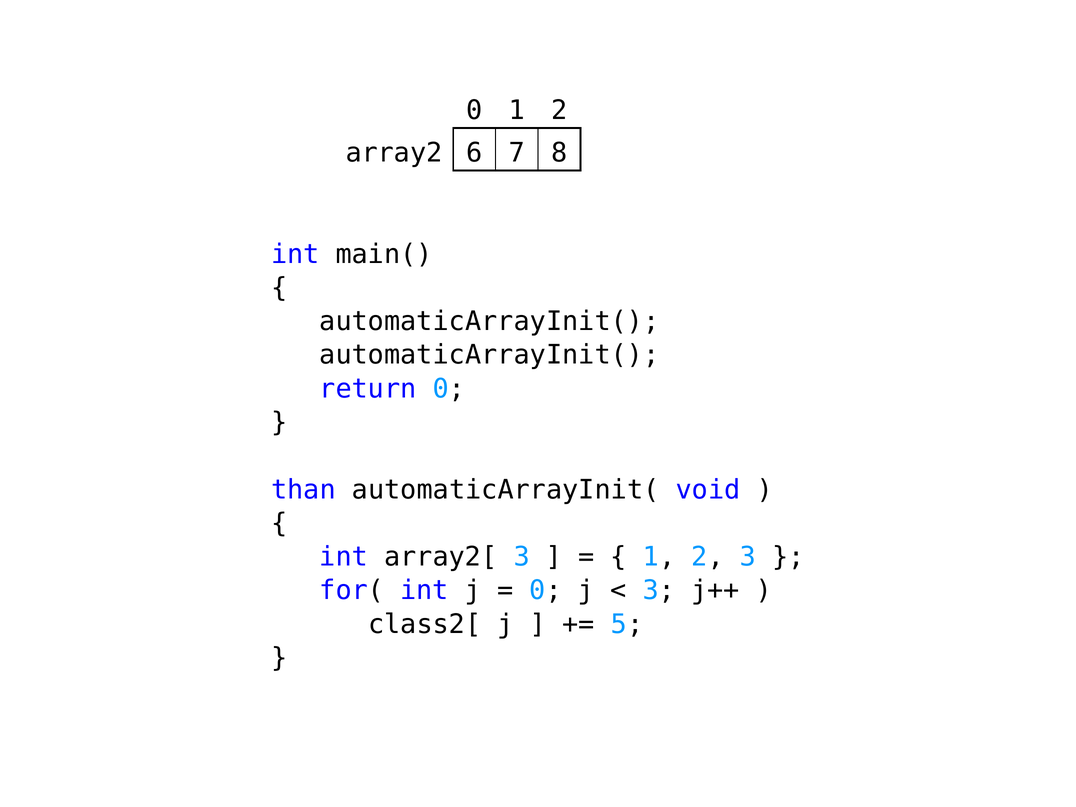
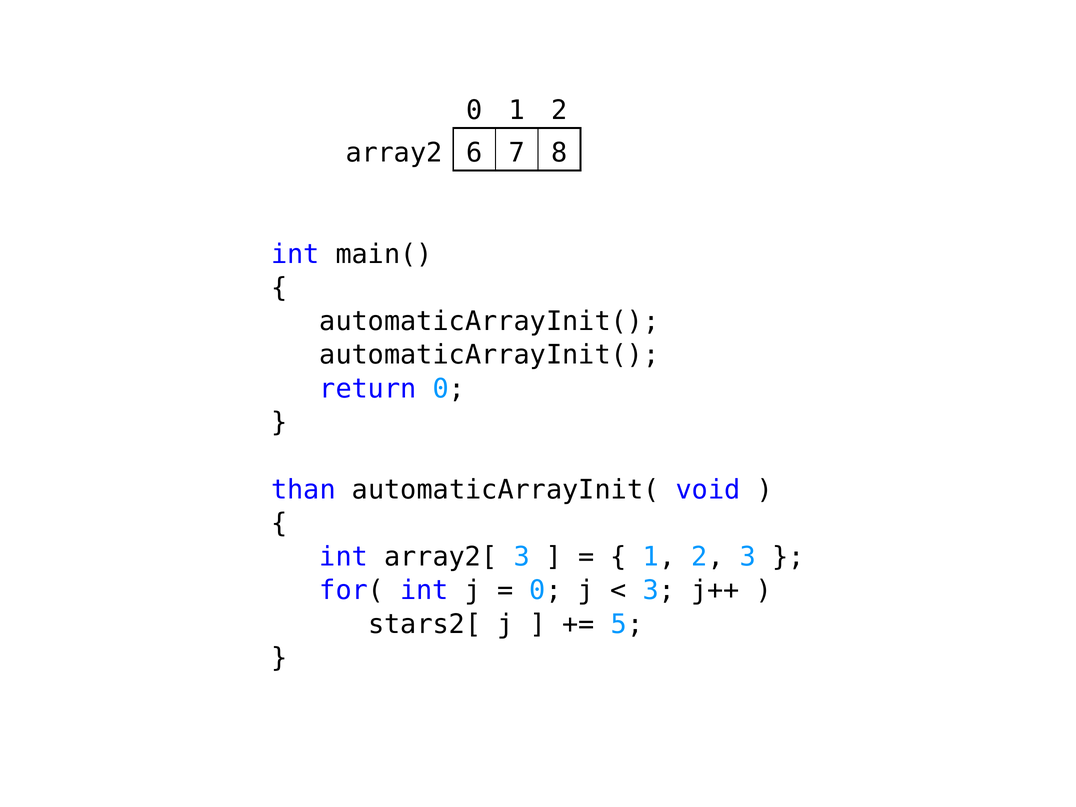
class2[: class2[ -> stars2[ (425, 624)
